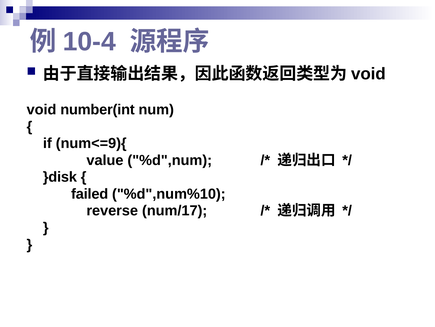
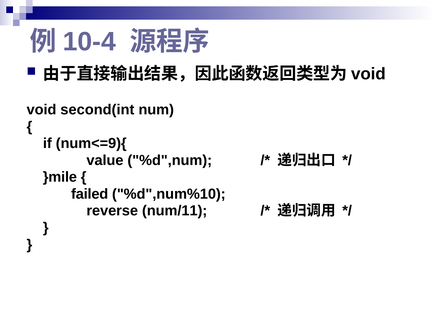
number(int: number(int -> second(int (97, 109)
}disk: }disk -> }mile (60, 177)
num/17: num/17 -> num/11 (175, 210)
